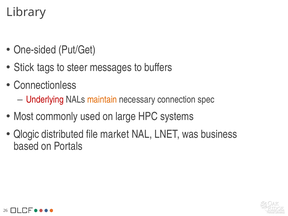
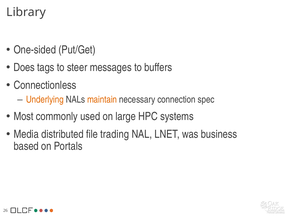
Stick: Stick -> Does (24, 67)
Underlying colour: red -> orange (45, 100)
Qlogic: Qlogic -> Media (26, 134)
market: market -> trading (115, 134)
